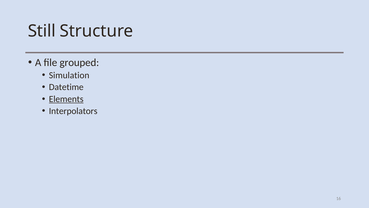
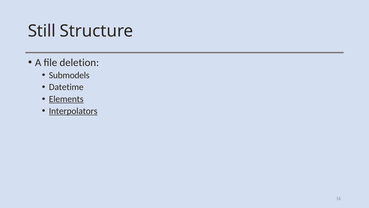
grouped: grouped -> deletion (79, 62)
Simulation: Simulation -> Submodels (69, 75)
Interpolators underline: none -> present (73, 111)
